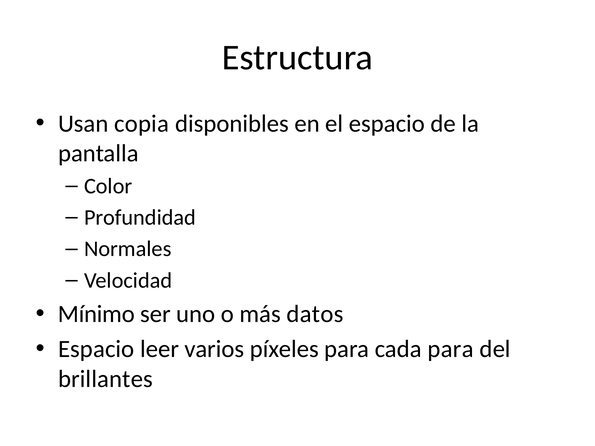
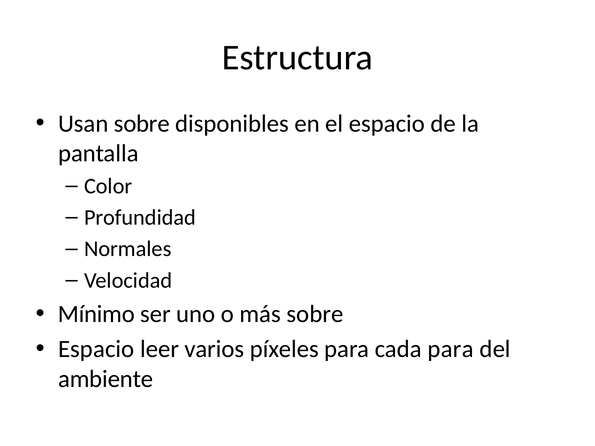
Usan copia: copia -> sobre (142, 124)
más datos: datos -> sobre (315, 314)
brillantes: brillantes -> ambiente (106, 379)
